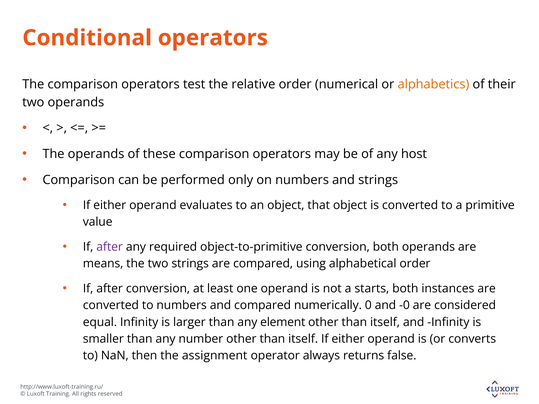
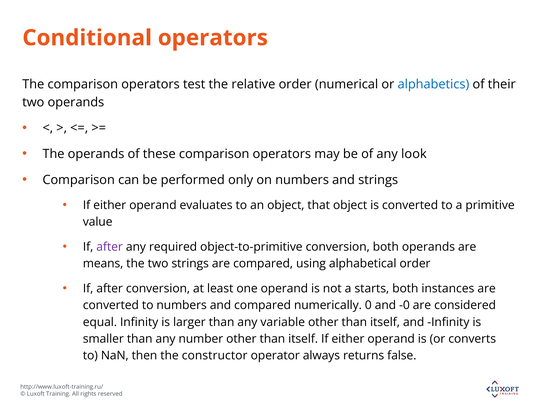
alphabetics colour: orange -> blue (433, 84)
host: host -> look (414, 154)
element: element -> variable (283, 322)
assignment: assignment -> constructor (215, 356)
